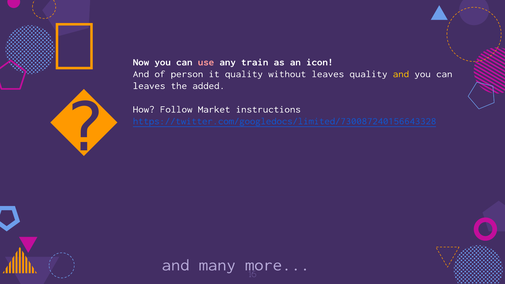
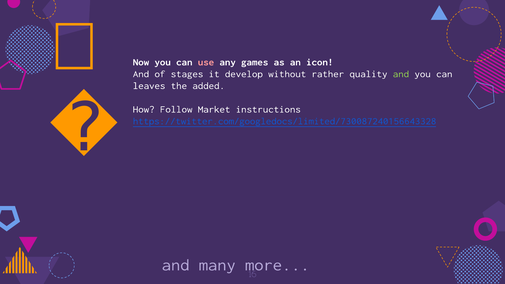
train: train -> games (255, 62)
person: person -> stages (187, 74)
it quality: quality -> develop (244, 74)
without leaves: leaves -> rather (328, 74)
and colour: yellow -> light green (401, 74)
